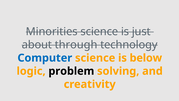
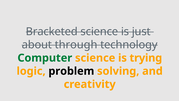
Minorities: Minorities -> Bracketed (52, 32)
Computer colour: blue -> green (45, 58)
below: below -> trying (146, 58)
